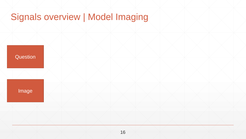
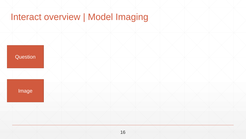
Signals: Signals -> Interact (26, 17)
